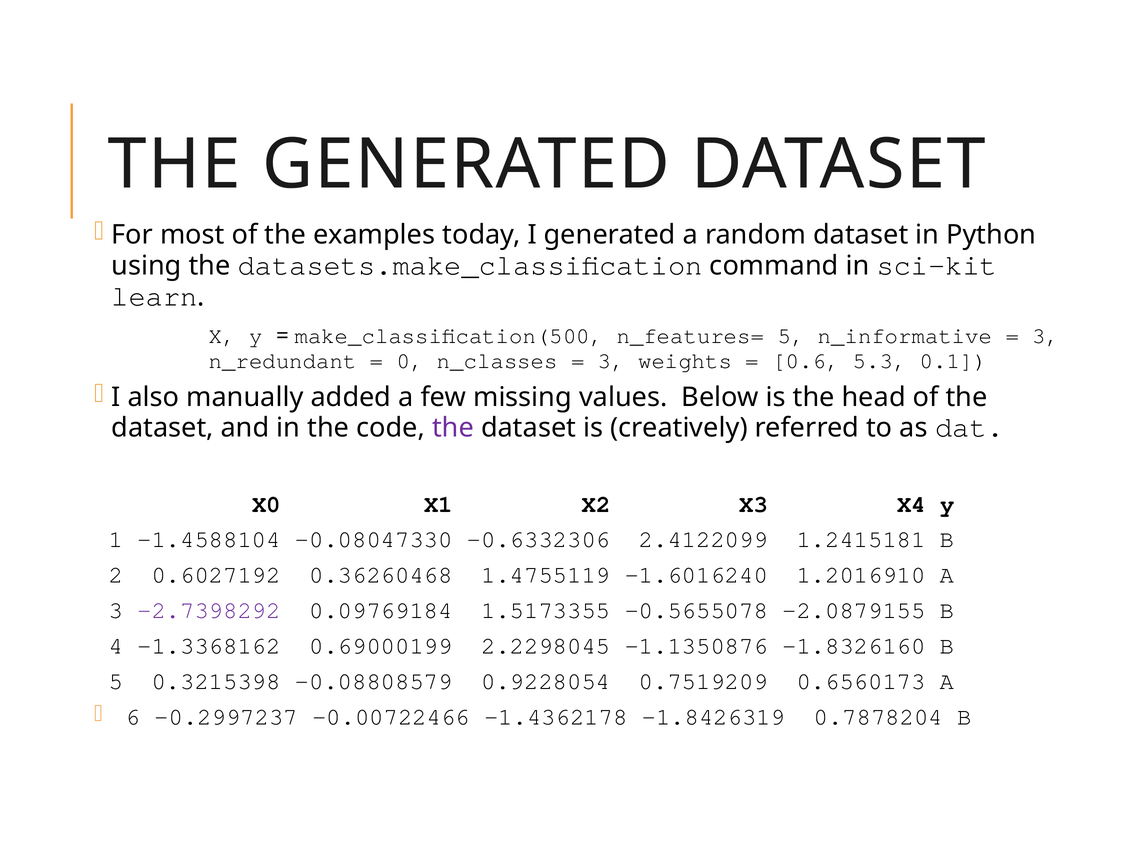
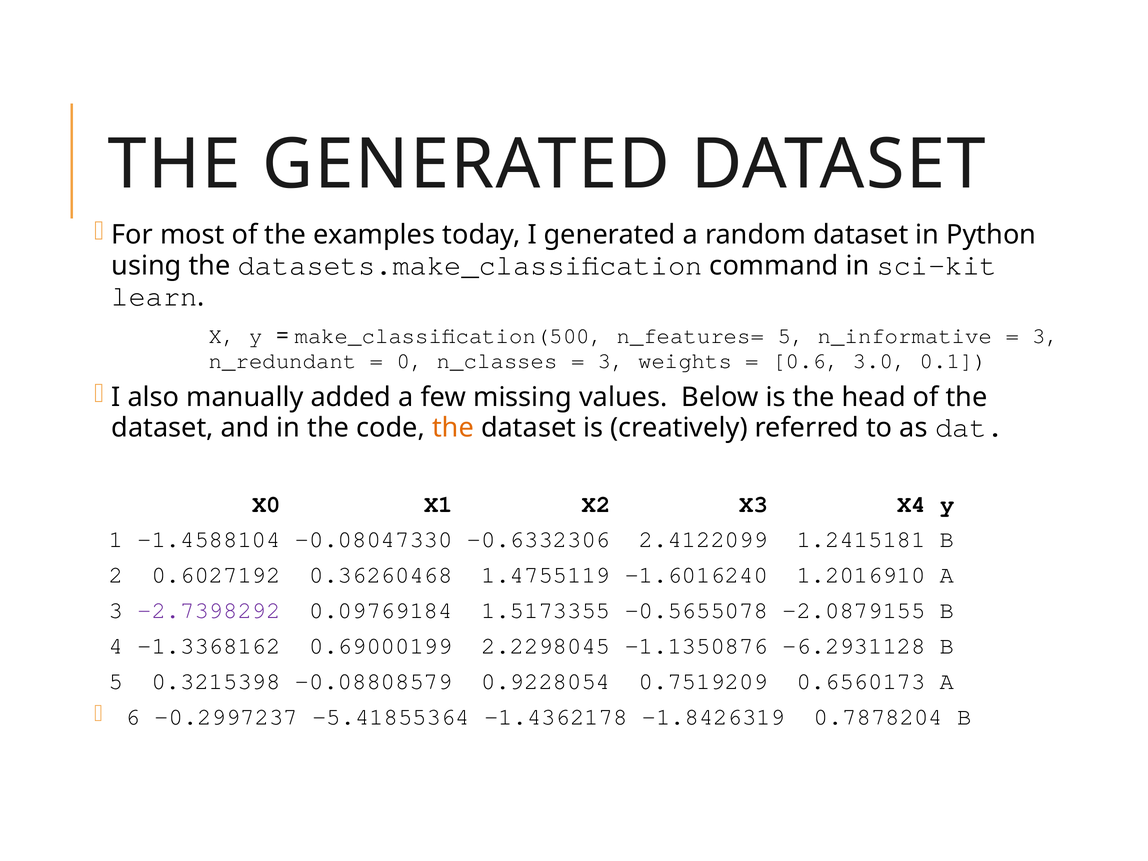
5.3: 5.3 -> 3.0 (880, 361)
the colour: purple -> orange (453, 428)
-1.8326160: -1.8326160 -> -6.2931128 (854, 646)
-0.00722466: -0.00722466 -> -5.41855364 (391, 717)
